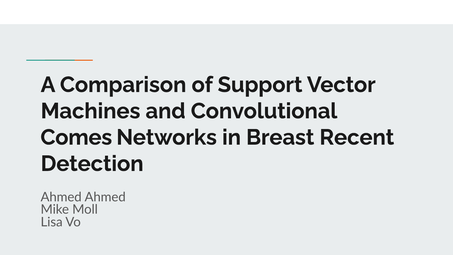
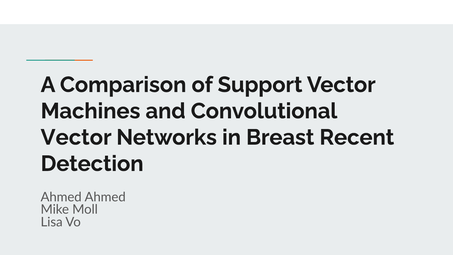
Comes: Comes -> Vector (76, 137)
